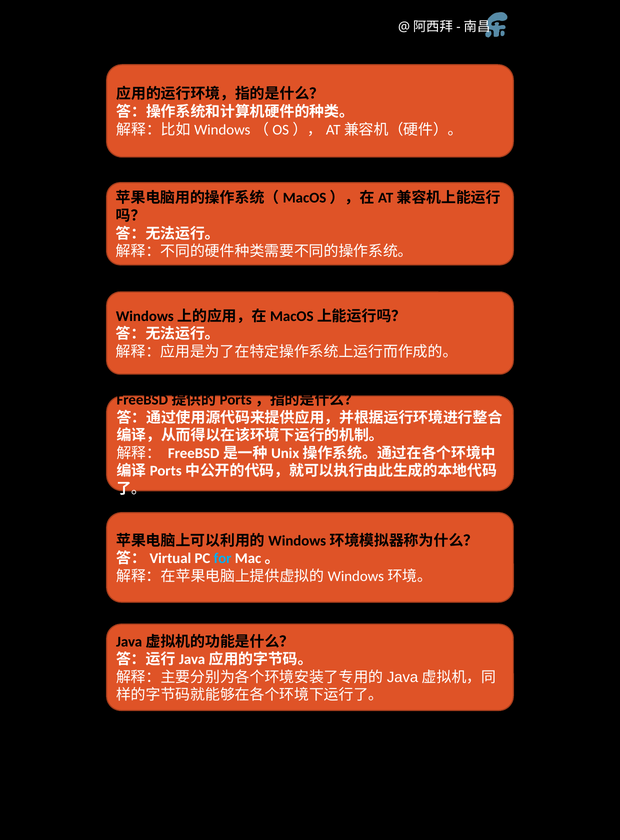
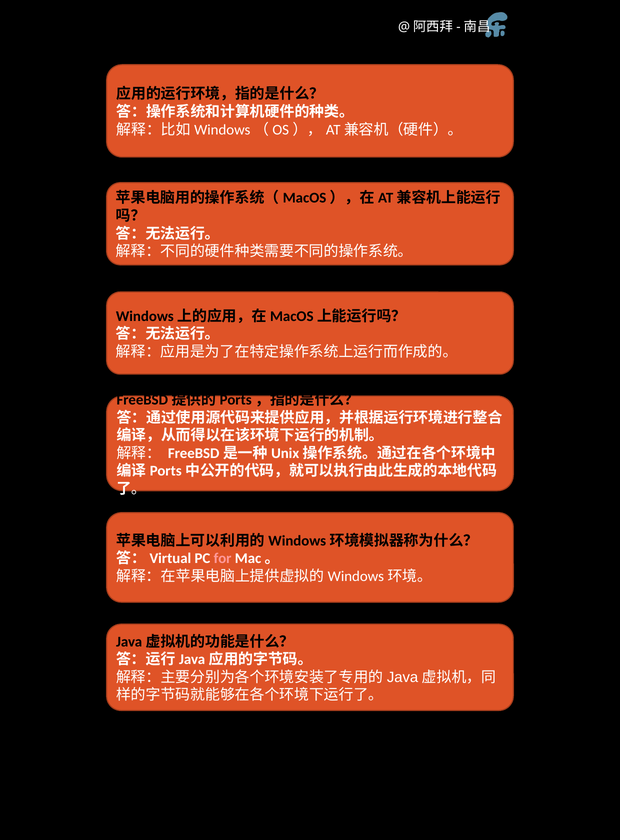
for colour: light blue -> pink (223, 559)
